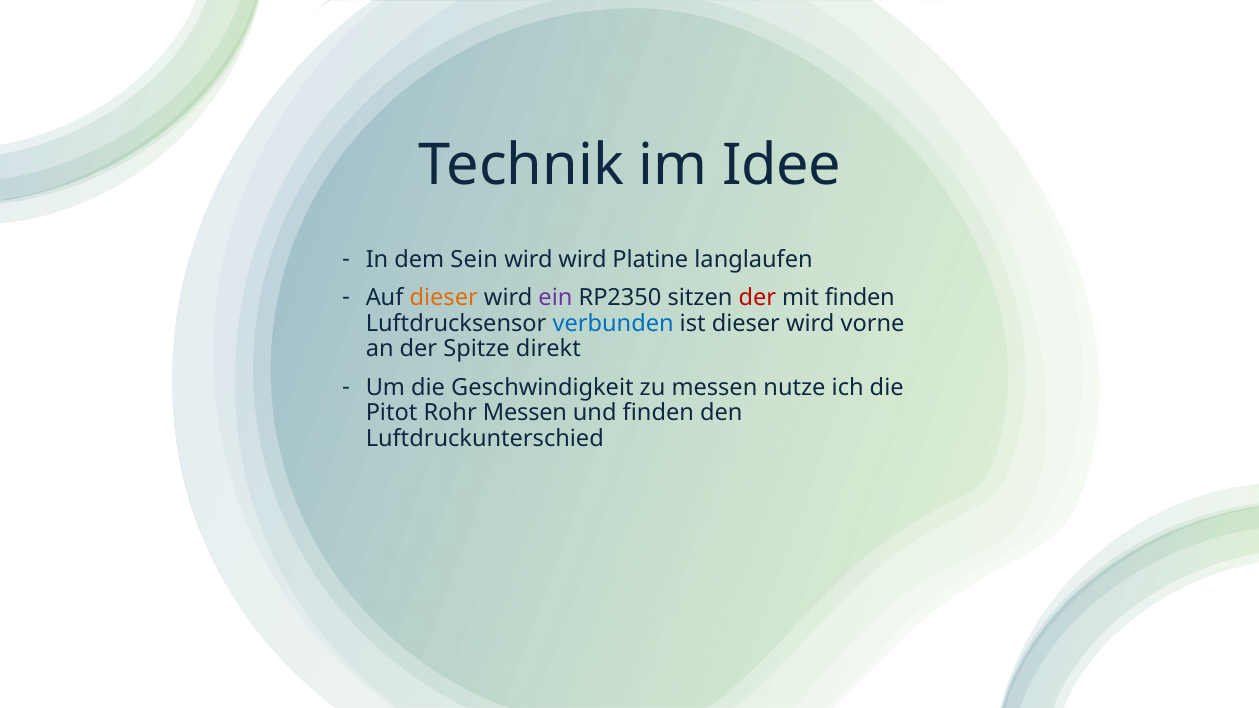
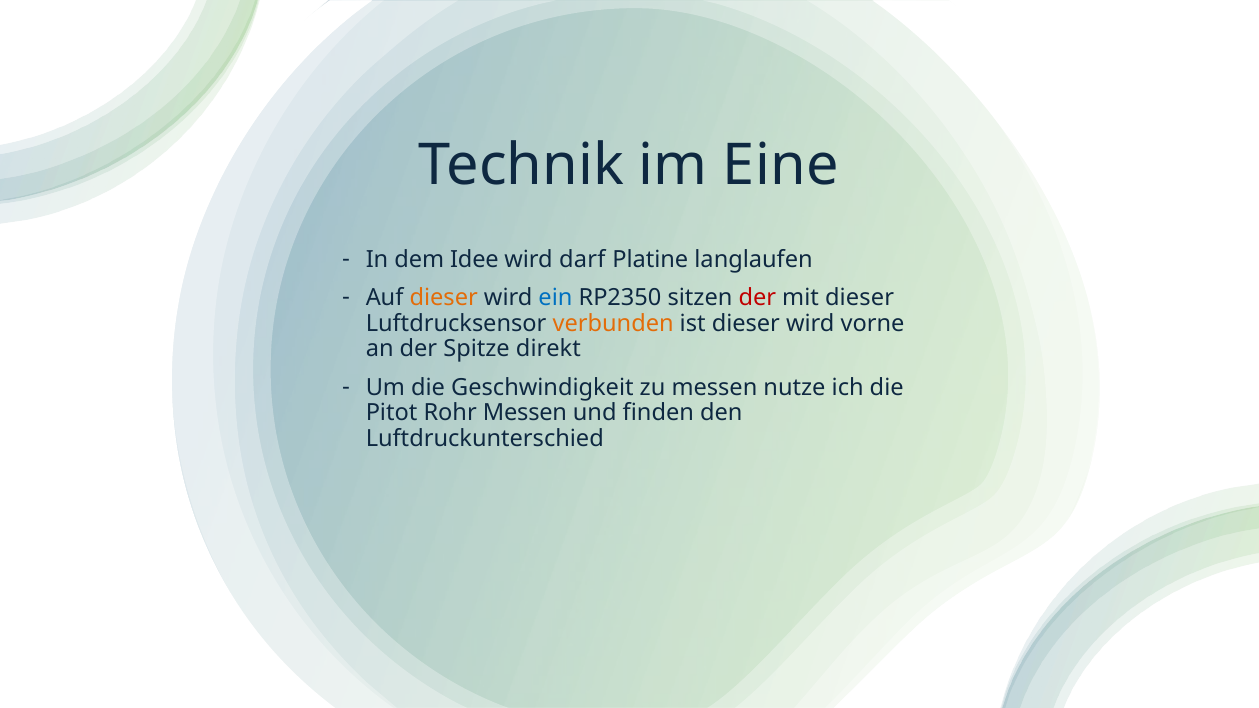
Idee: Idee -> Eine (781, 165)
Sein: Sein -> Idee (474, 259)
wird wird: wird -> darf (582, 259)
ein colour: purple -> blue (555, 298)
mit finden: finden -> dieser (860, 298)
verbunden colour: blue -> orange (613, 324)
